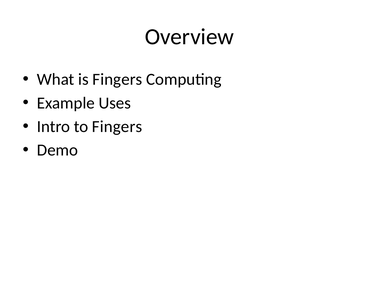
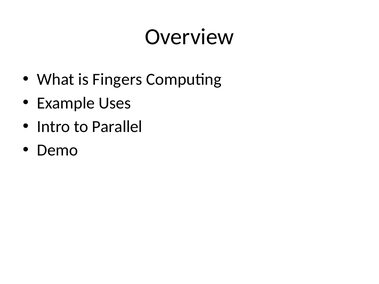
to Fingers: Fingers -> Parallel (117, 127)
